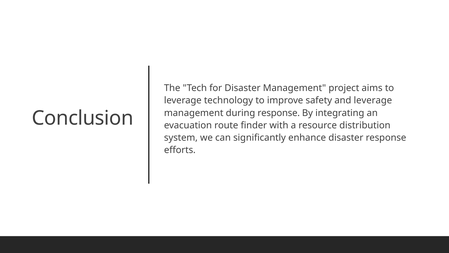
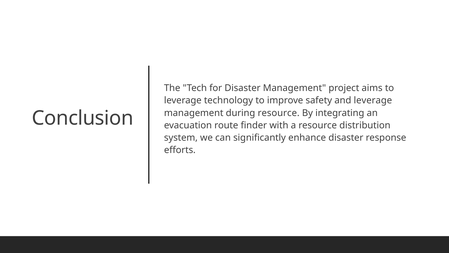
during response: response -> resource (279, 113)
